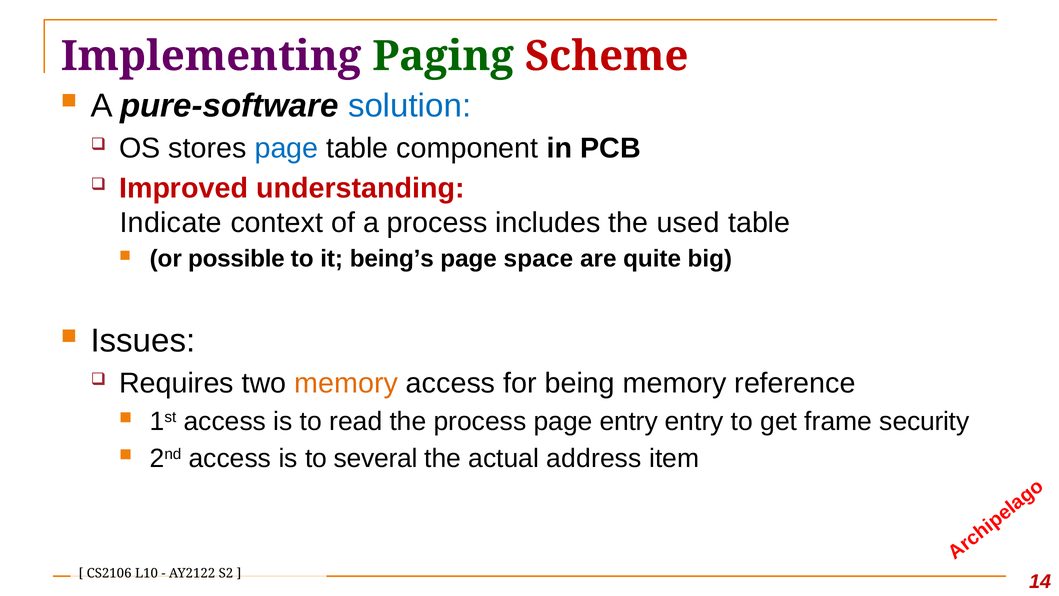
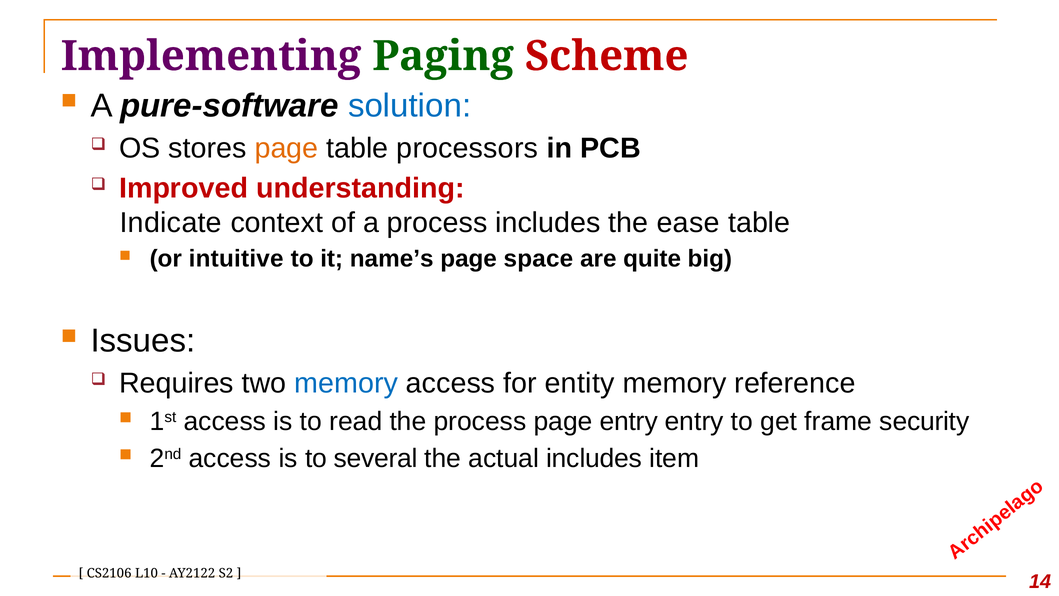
page colour: blue -> orange (286, 148)
component: component -> processors (467, 148)
used: used -> ease (688, 223)
possible: possible -> intuitive (236, 259)
being’s: being’s -> name’s (392, 259)
memory colour: orange -> blue (346, 383)
being: being -> entity (580, 383)
actual address: address -> includes (594, 458)
